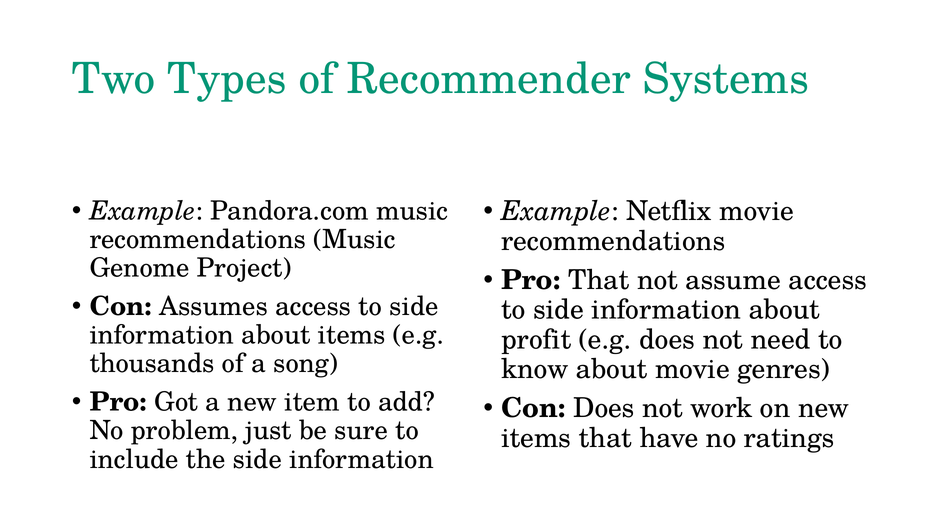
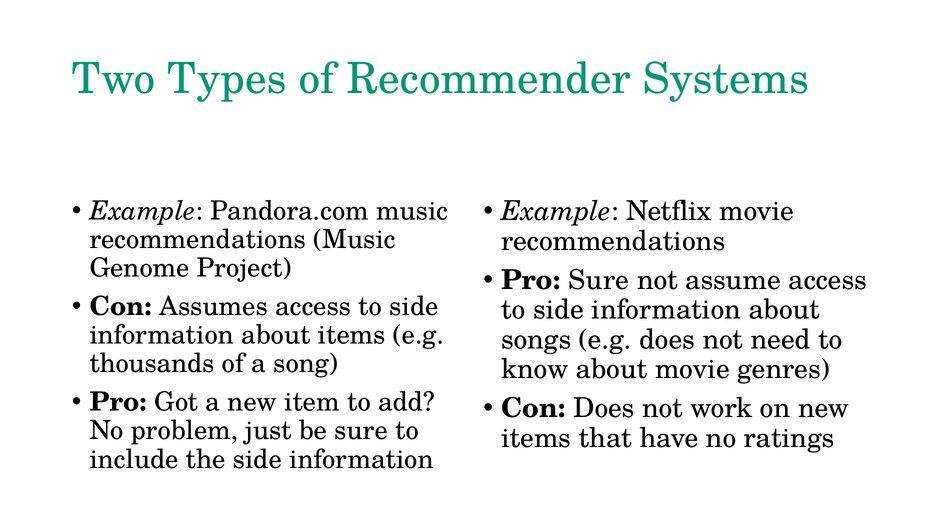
Pro That: That -> Sure (599, 280)
profit: profit -> songs (536, 340)
